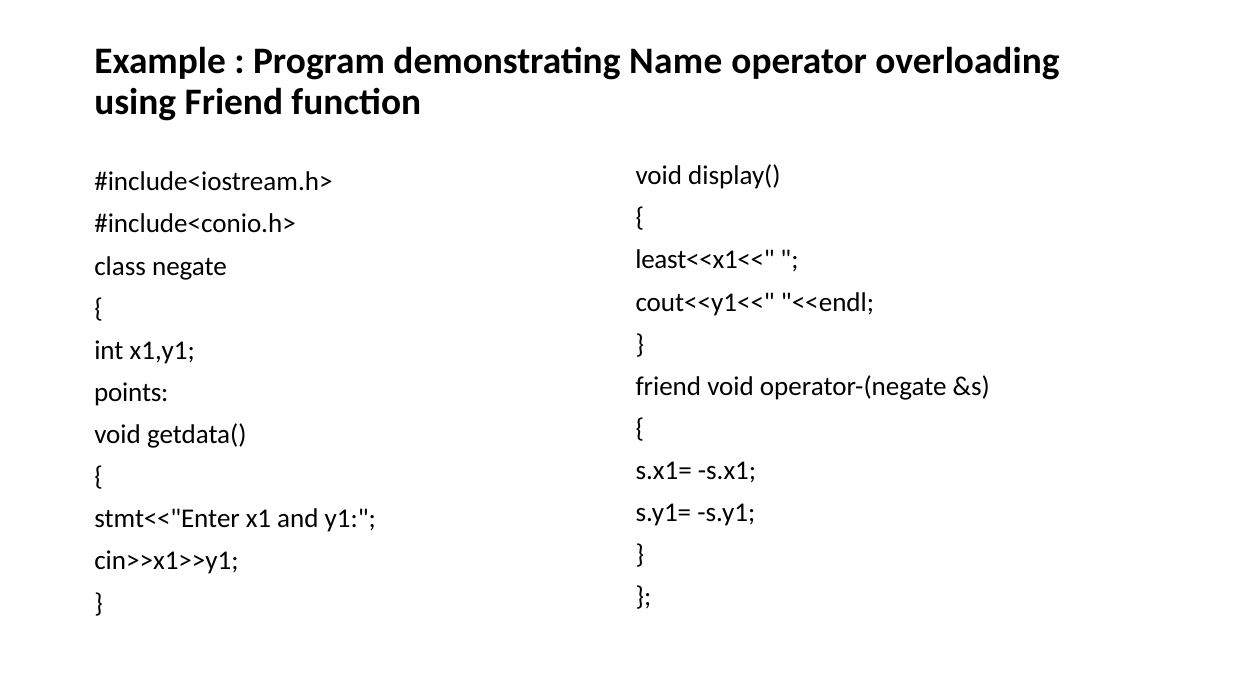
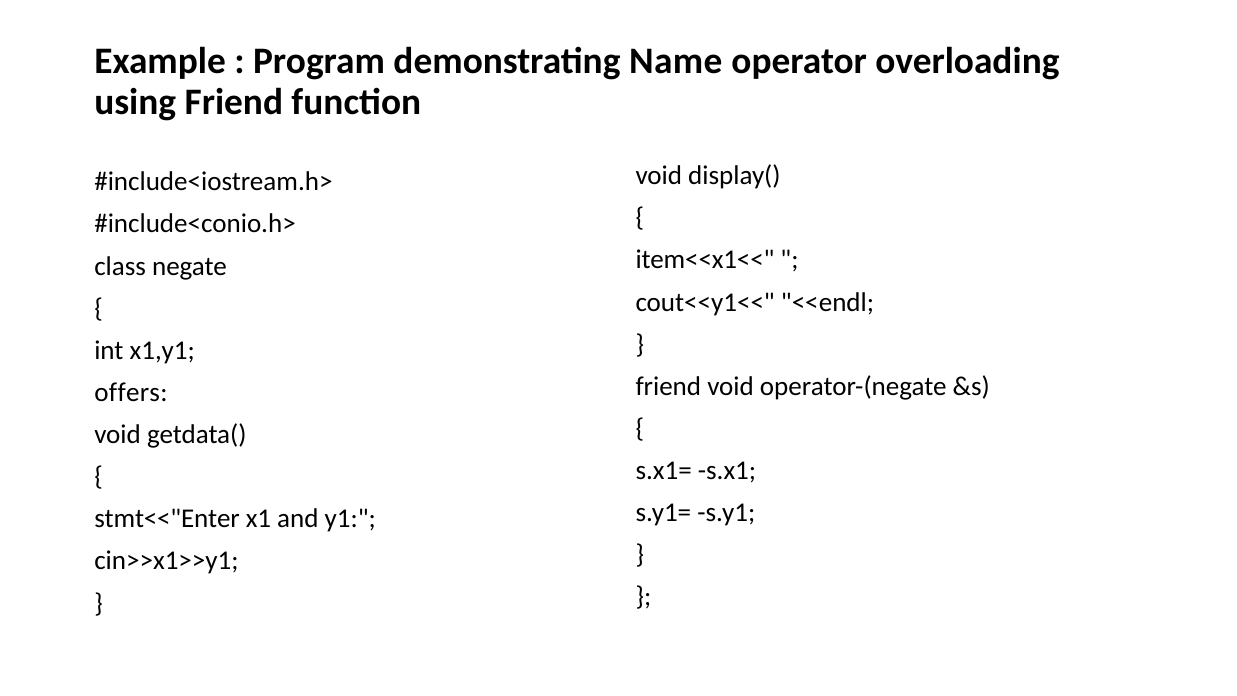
least<<x1<<: least<<x1<< -> item<<x1<< (705, 260)
points: points -> offers (131, 392)
